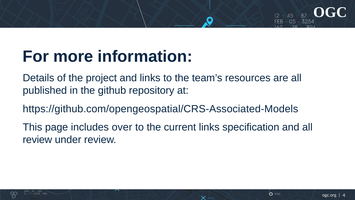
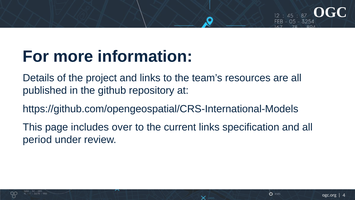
https://github.com/opengeospatial/CRS-Associated-Models: https://github.com/opengeospatial/CRS-Associated-Models -> https://github.com/opengeospatial/CRS-International-Models (161, 109)
review: review -> period (37, 140)
